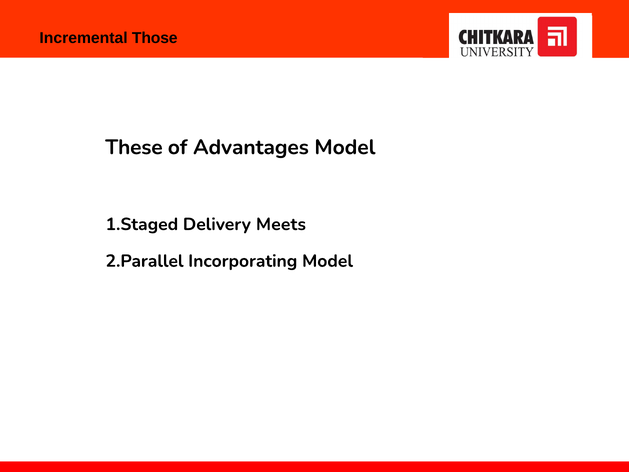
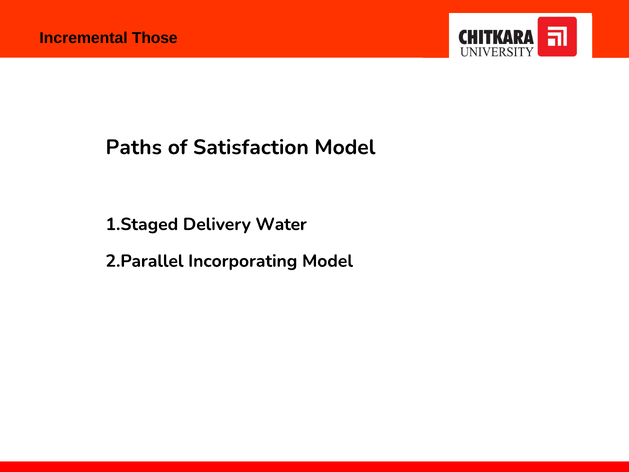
These: These -> Paths (134, 147)
Advantages: Advantages -> Satisfaction (251, 147)
Meets: Meets -> Water (281, 224)
